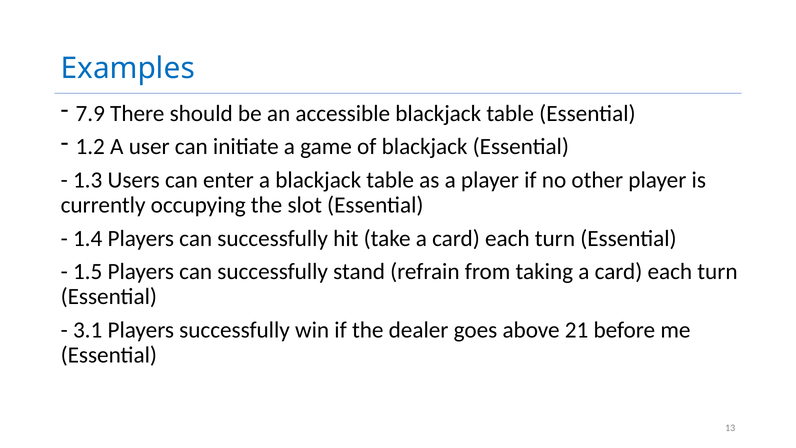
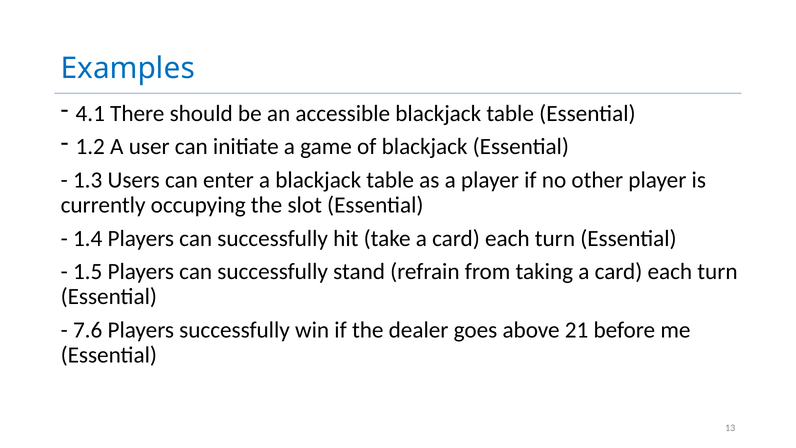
7.9: 7.9 -> 4.1 (90, 113)
3.1: 3.1 -> 7.6 (88, 330)
